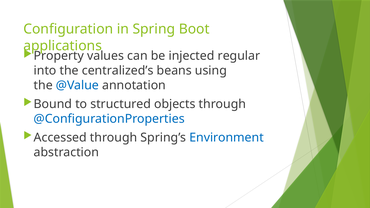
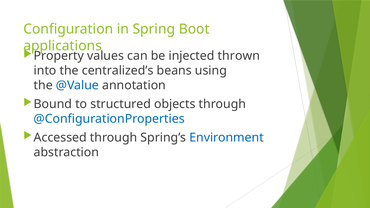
regular: regular -> thrown (239, 56)
